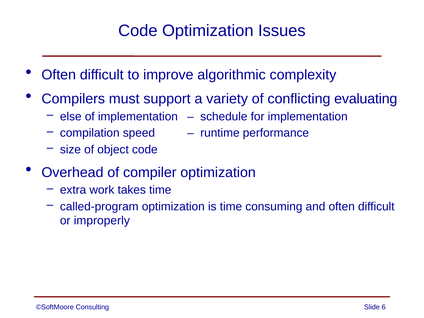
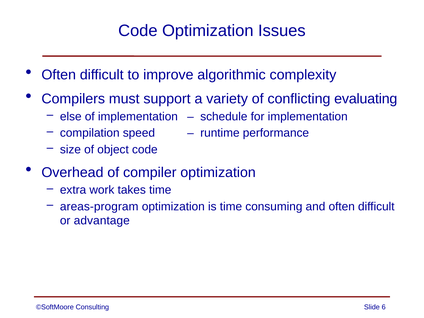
called-program: called-program -> areas-program (99, 207)
improperly: improperly -> advantage (102, 221)
